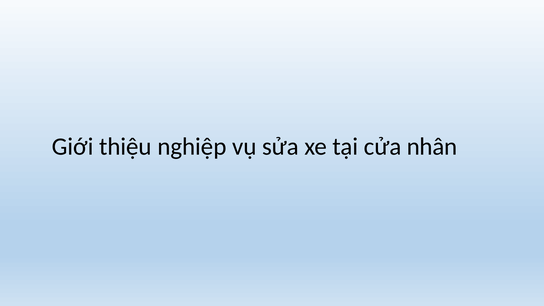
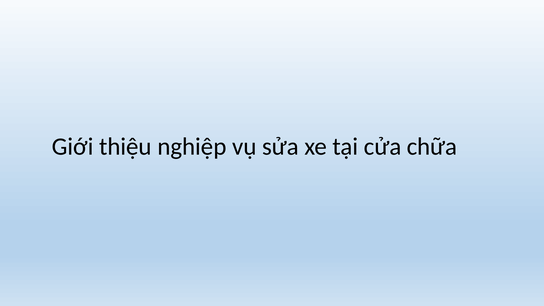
nhân: nhân -> chữa (432, 147)
